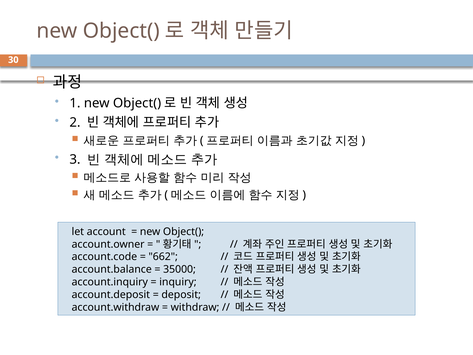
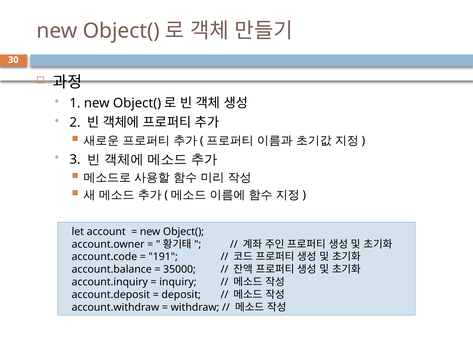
662: 662 -> 191 (163, 257)
